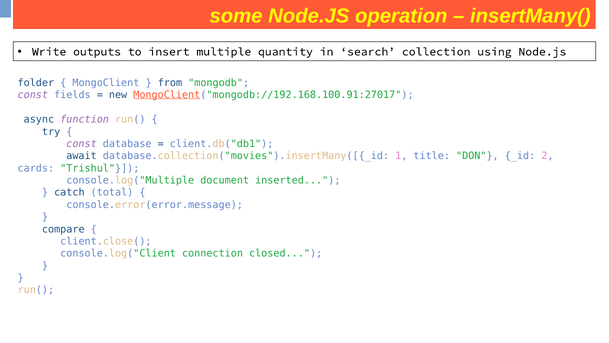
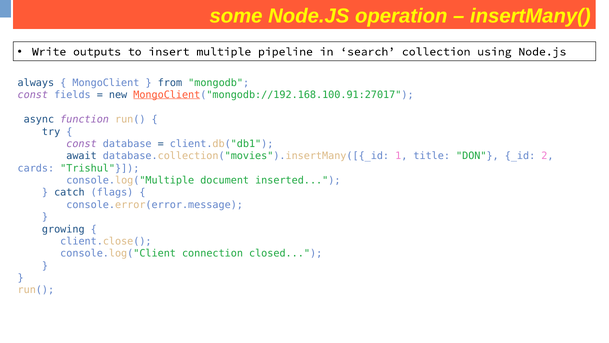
quantity: quantity -> pipeline (285, 52)
folder: folder -> always (36, 83)
total: total -> flags (112, 192)
compare: compare -> growing (63, 229)
